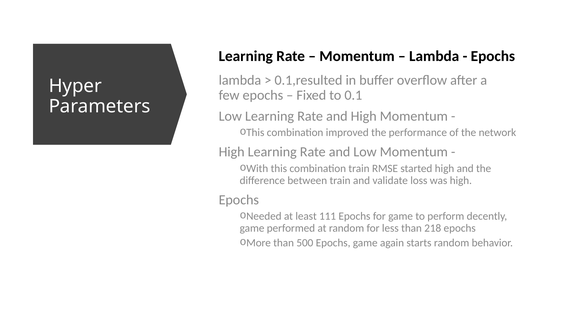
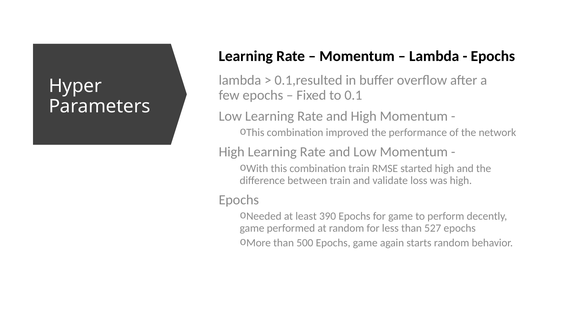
111: 111 -> 390 (328, 217)
218: 218 -> 527 (433, 229)
